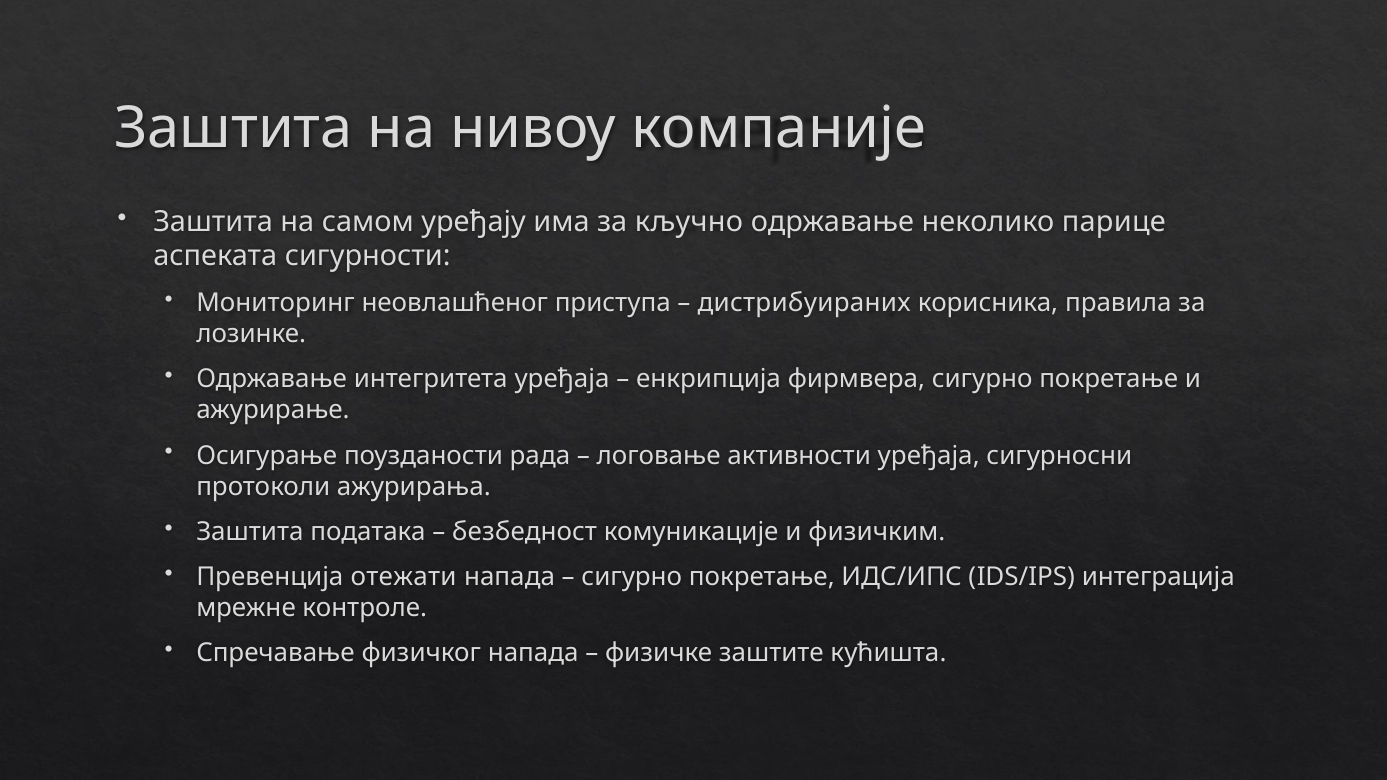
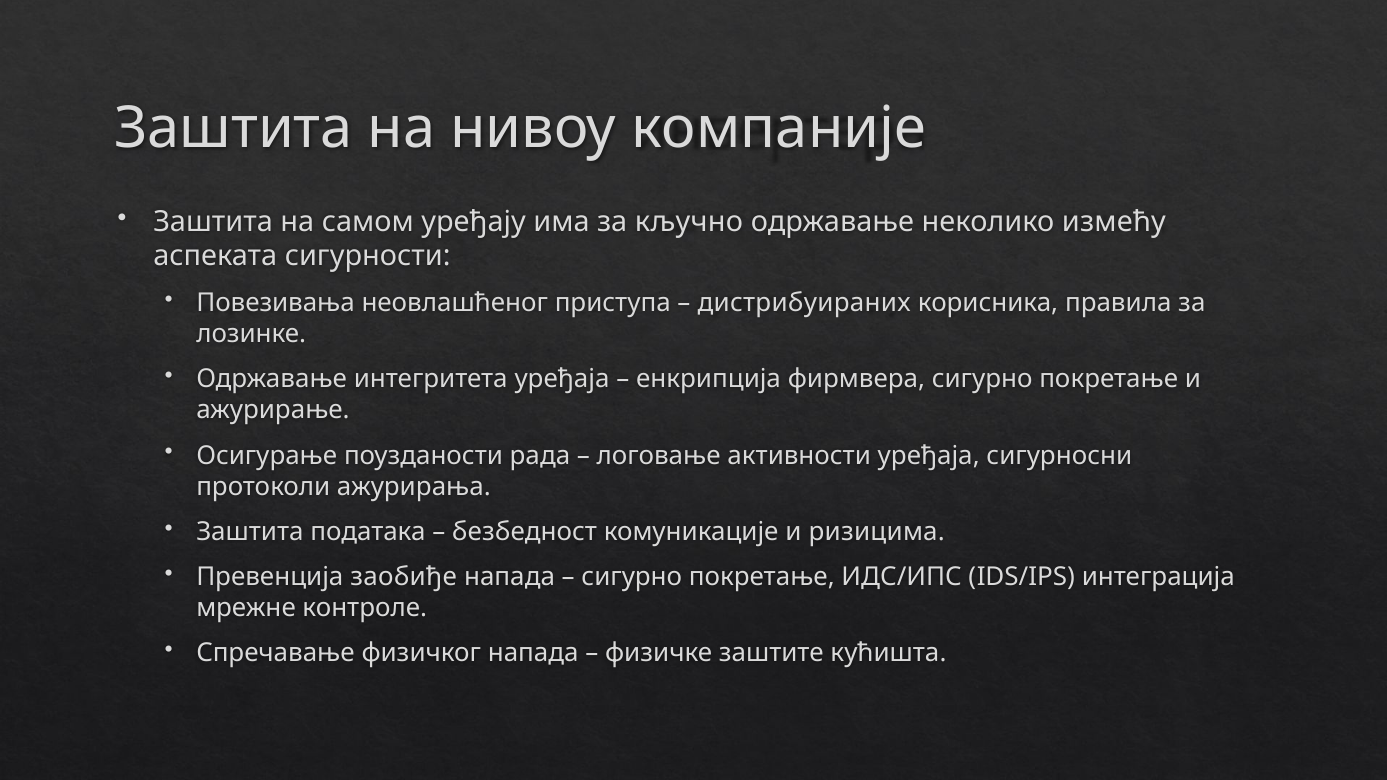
парице: парице -> измећу (1114, 222)
Мониторинг: Мониторинг -> Повезивања (276, 303)
физичким: физичким -> ризицима (877, 532)
отежати: отежати -> заобиђе (404, 577)
